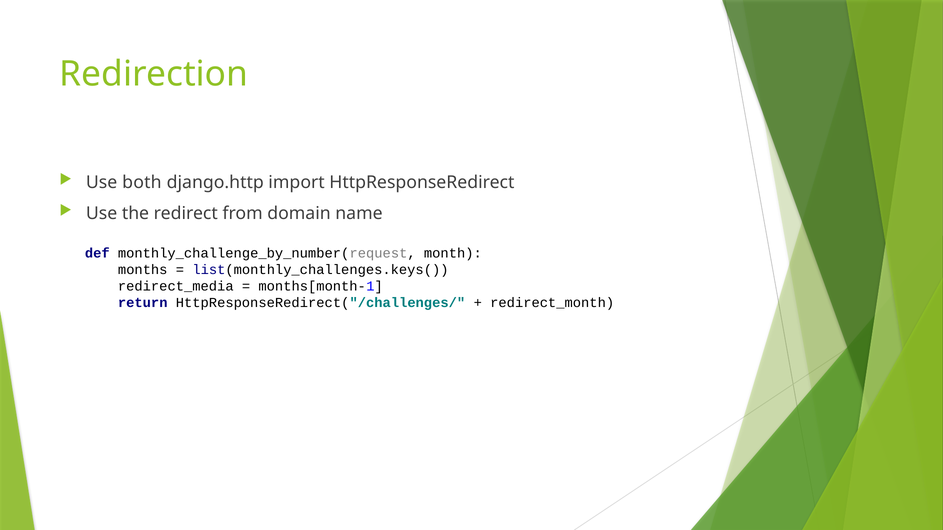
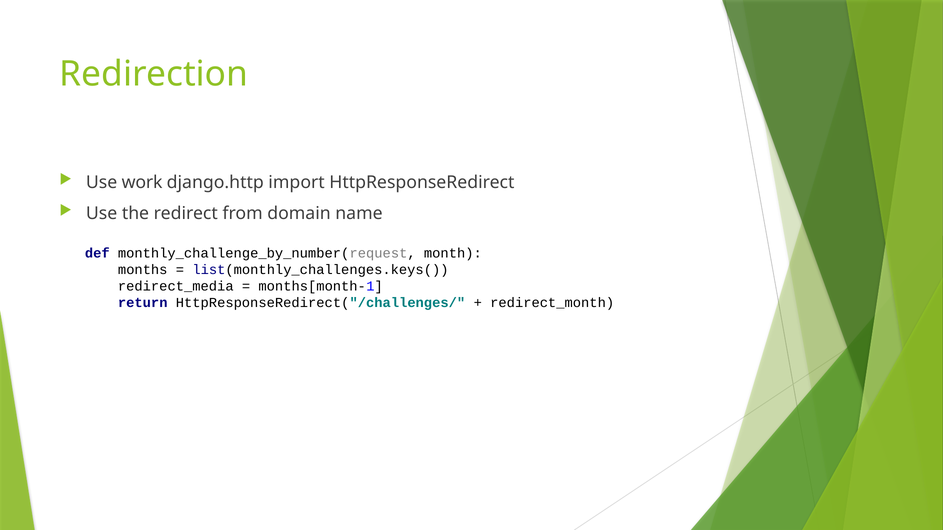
both: both -> work (142, 183)
